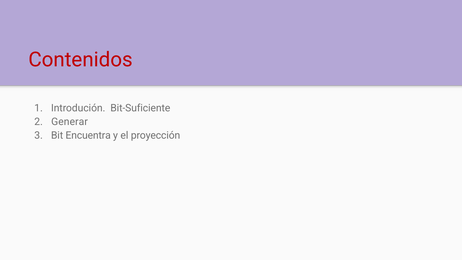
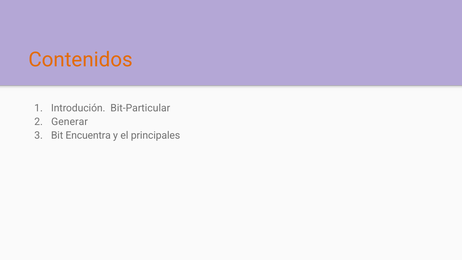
Contenidos colour: red -> orange (81, 60)
Bit-Suficiente: Bit-Suficiente -> Bit-Particular (140, 108)
proyección: proyección -> principales (156, 135)
